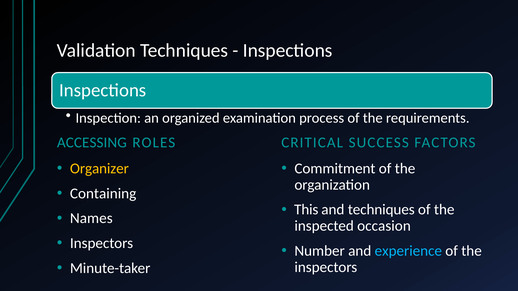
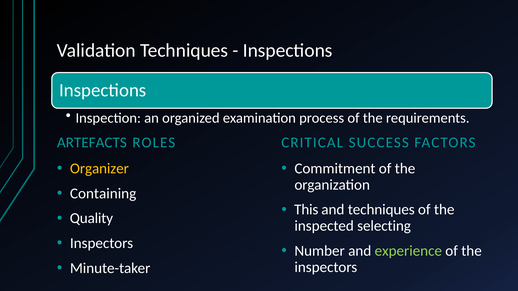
ACCESSING: ACCESSING -> ARTEFACTS (92, 143)
Names: Names -> Quality (91, 219)
occasion: occasion -> selecting (384, 226)
experience colour: light blue -> light green (408, 251)
